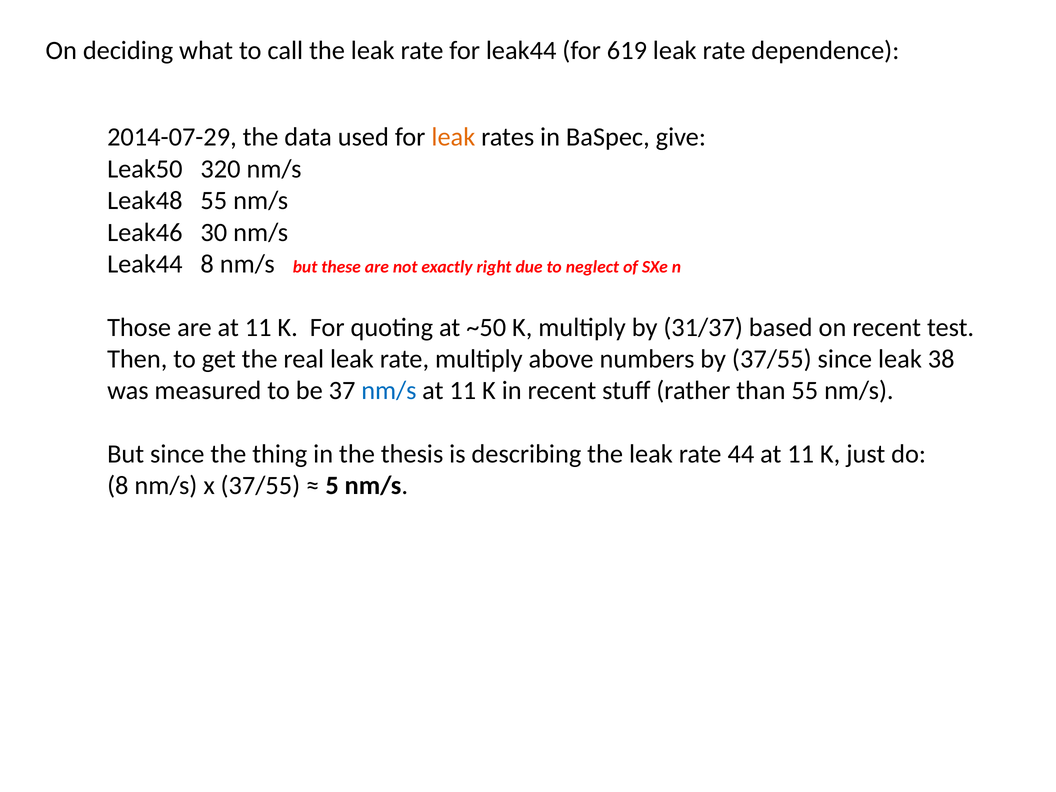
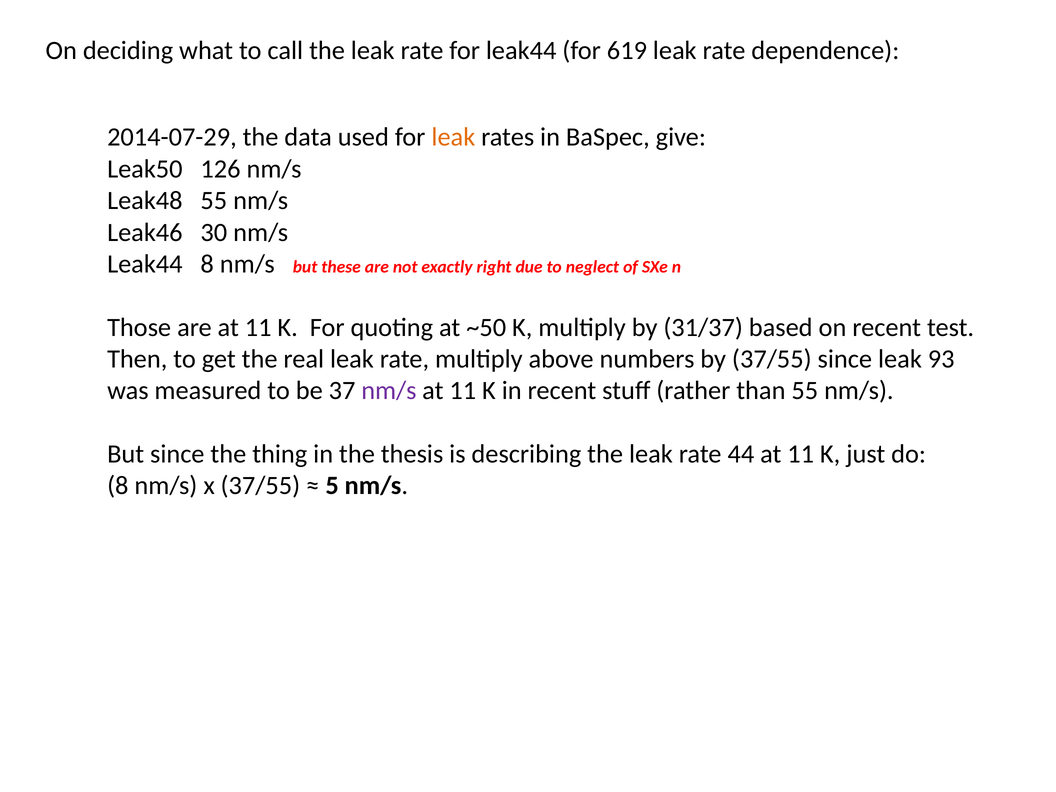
320: 320 -> 126 (221, 169)
38: 38 -> 93 (941, 359)
nm/s colour: blue -> purple (389, 391)
